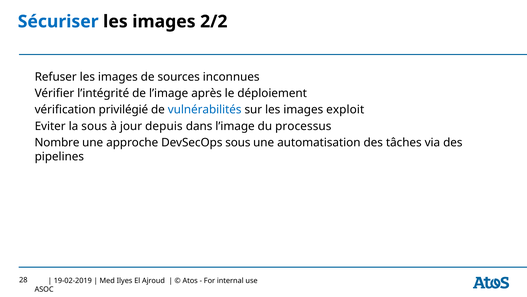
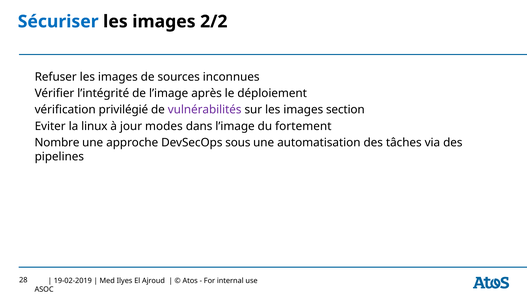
vulnérabilités colour: blue -> purple (205, 110)
exploit: exploit -> section (345, 110)
la sous: sous -> linux (94, 126)
depuis: depuis -> modes (164, 126)
processus: processus -> fortement (303, 126)
